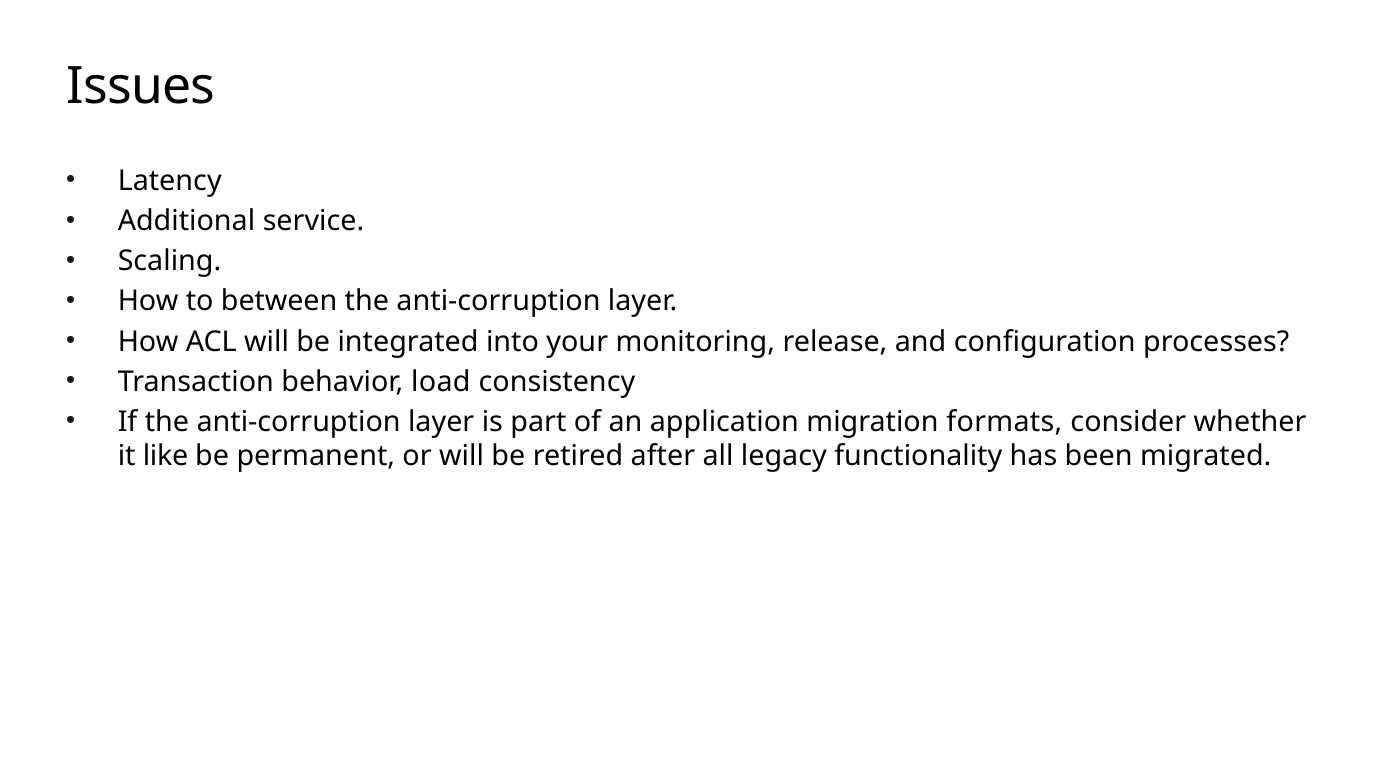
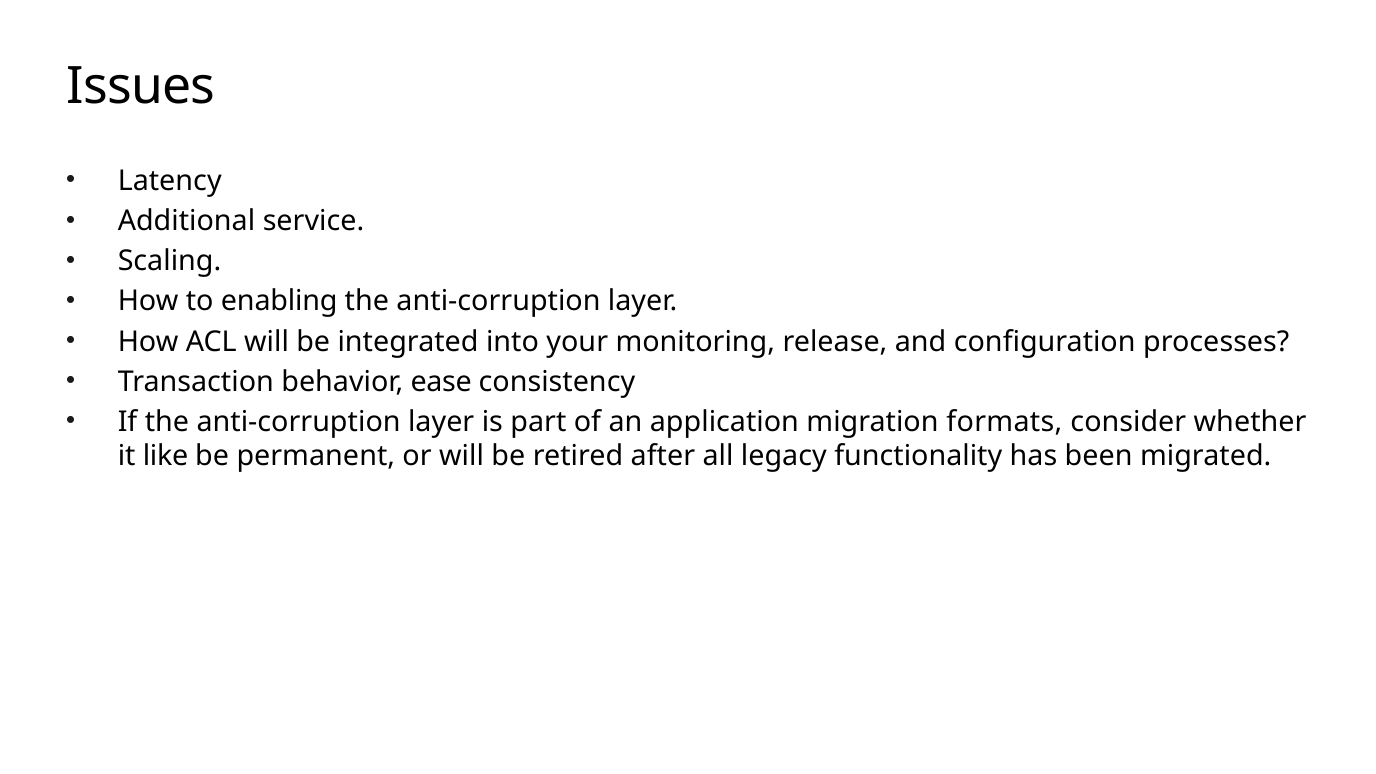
between: between -> enabling (279, 302)
load: load -> ease (441, 382)
